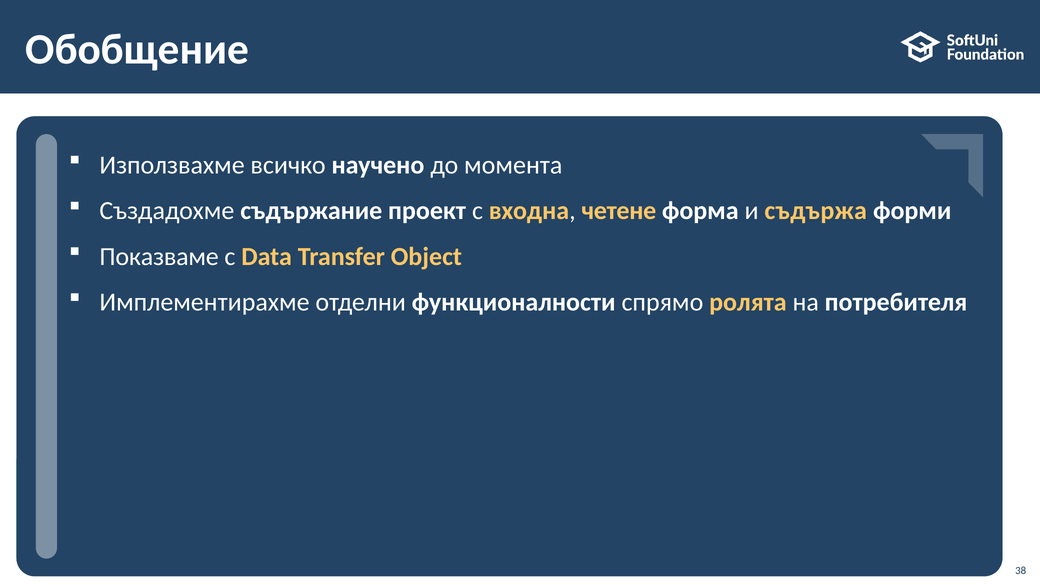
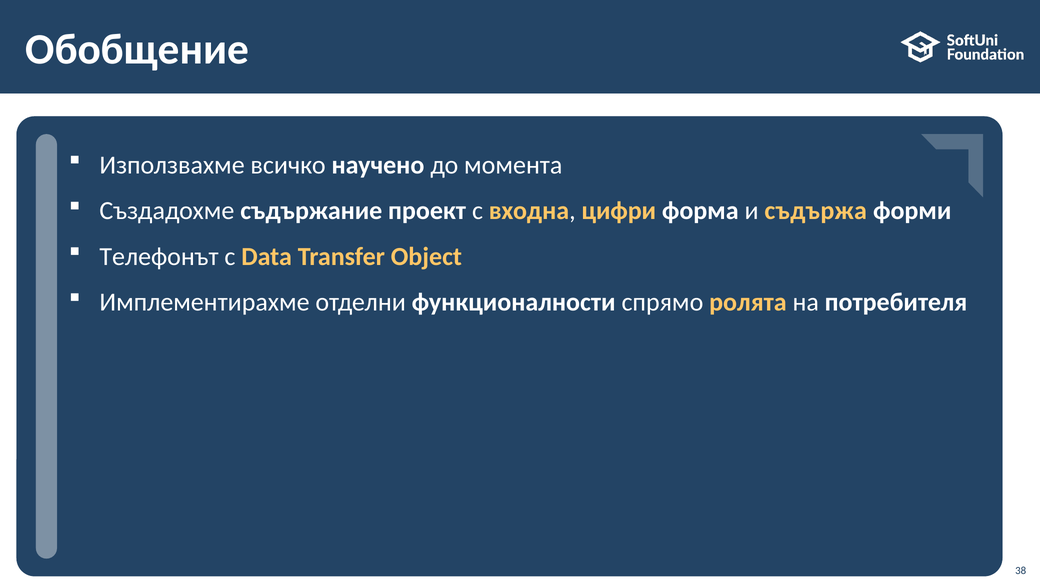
четене: четене -> цифри (619, 211)
Показваме: Показваме -> Телефонът (159, 257)
